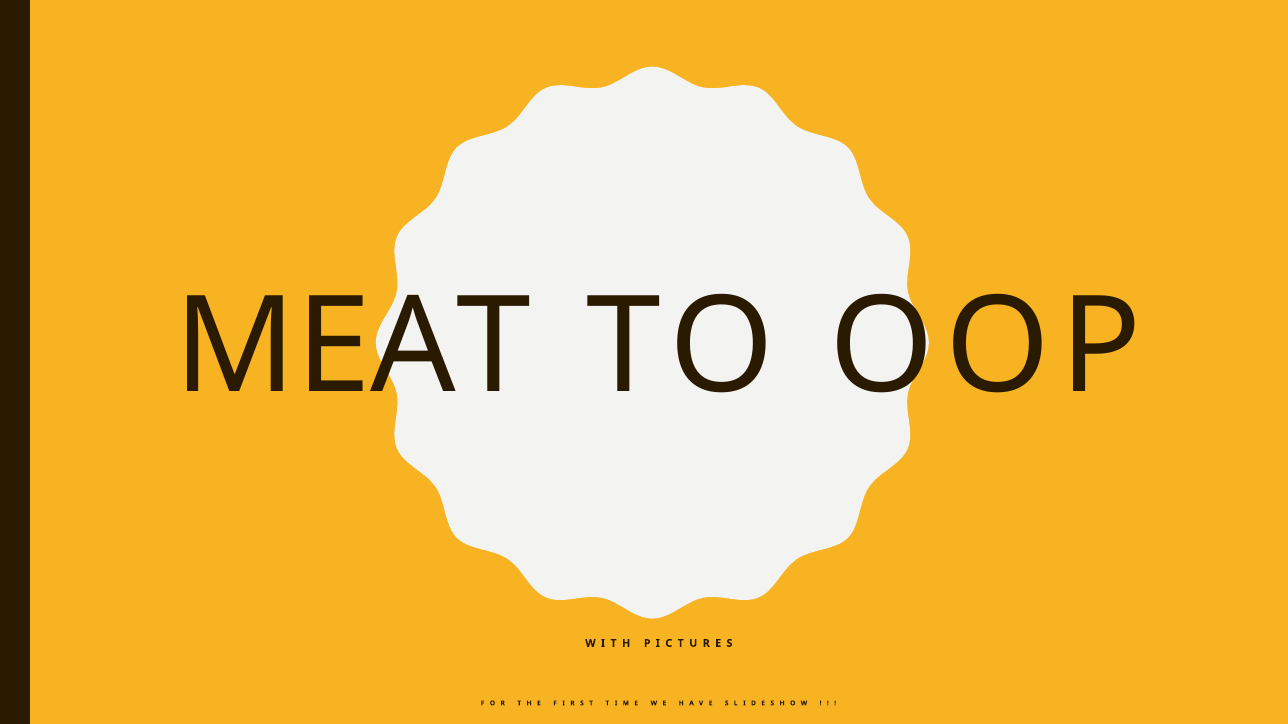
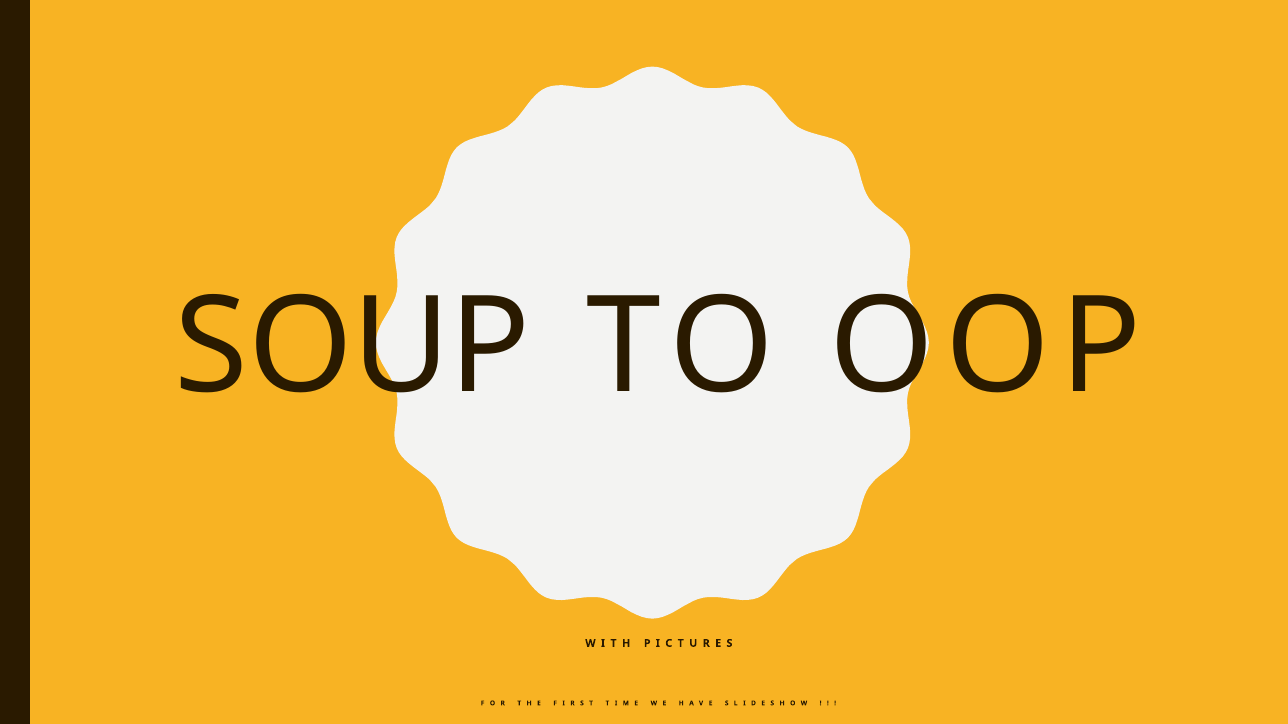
MEAT: MEAT -> SOUP (353, 347)
